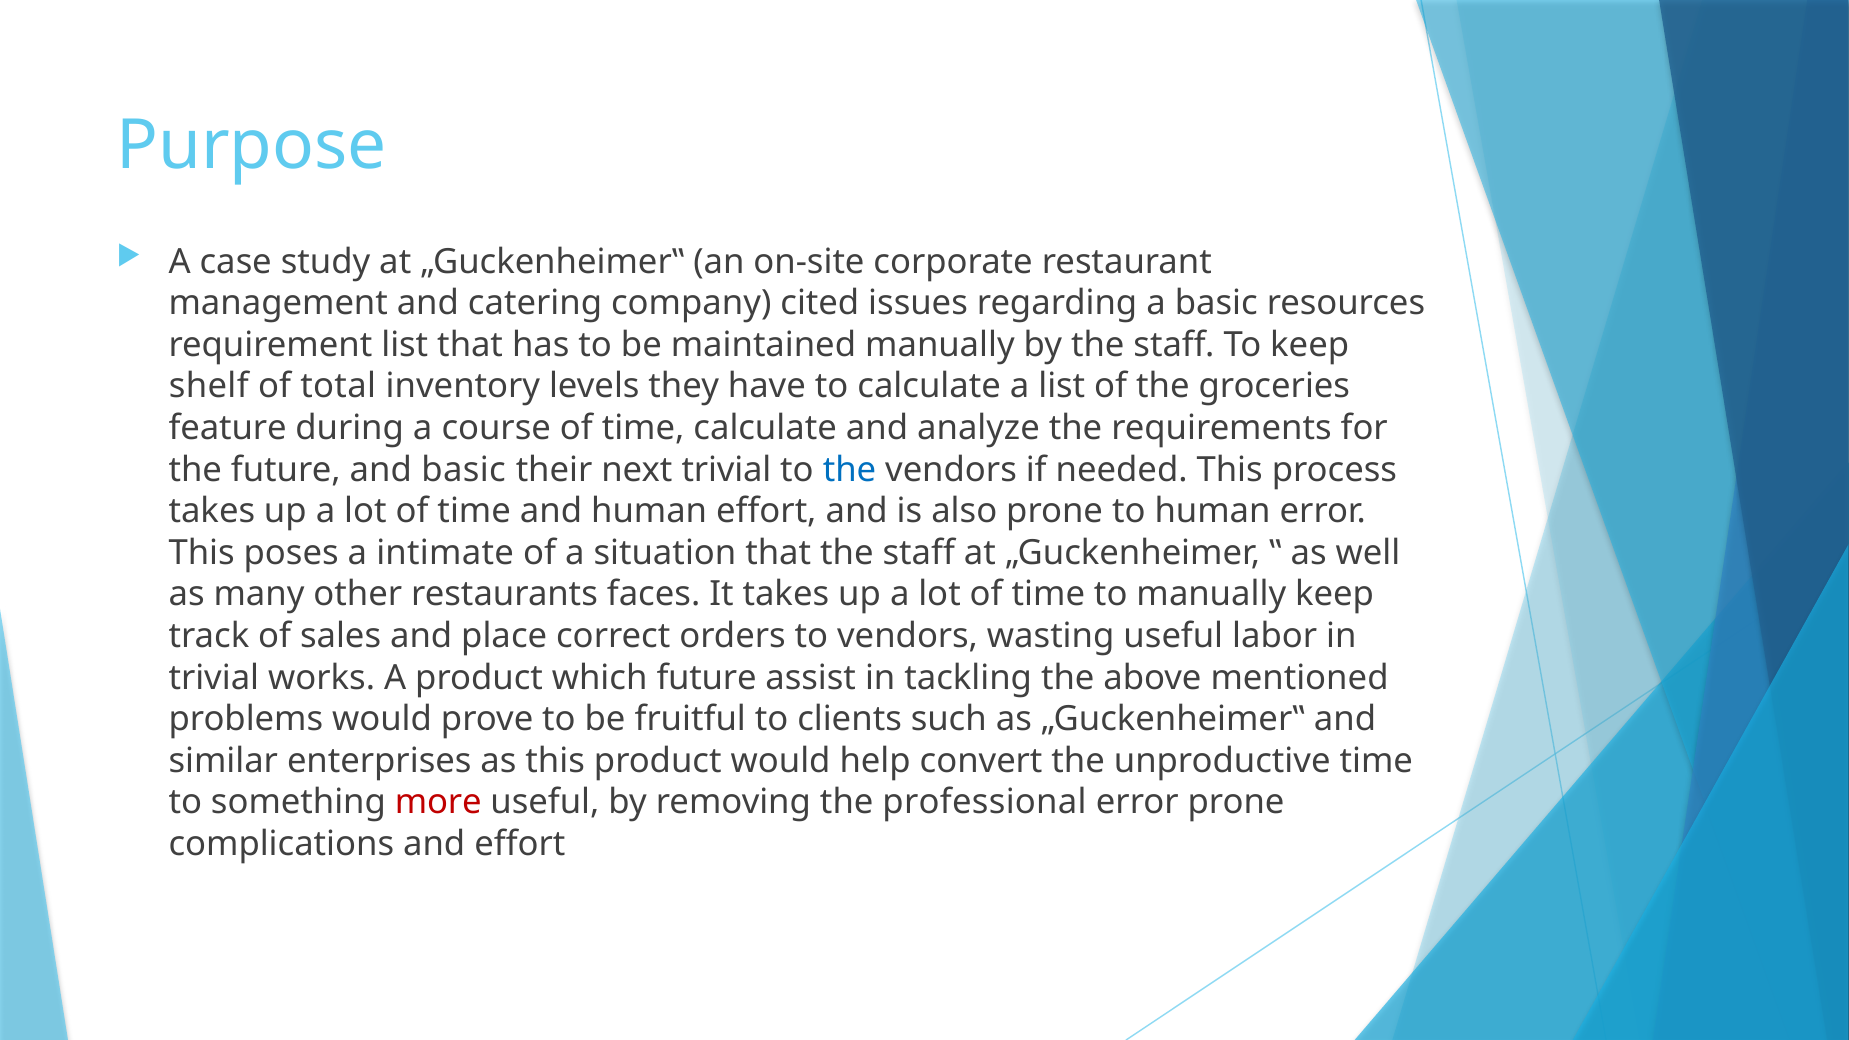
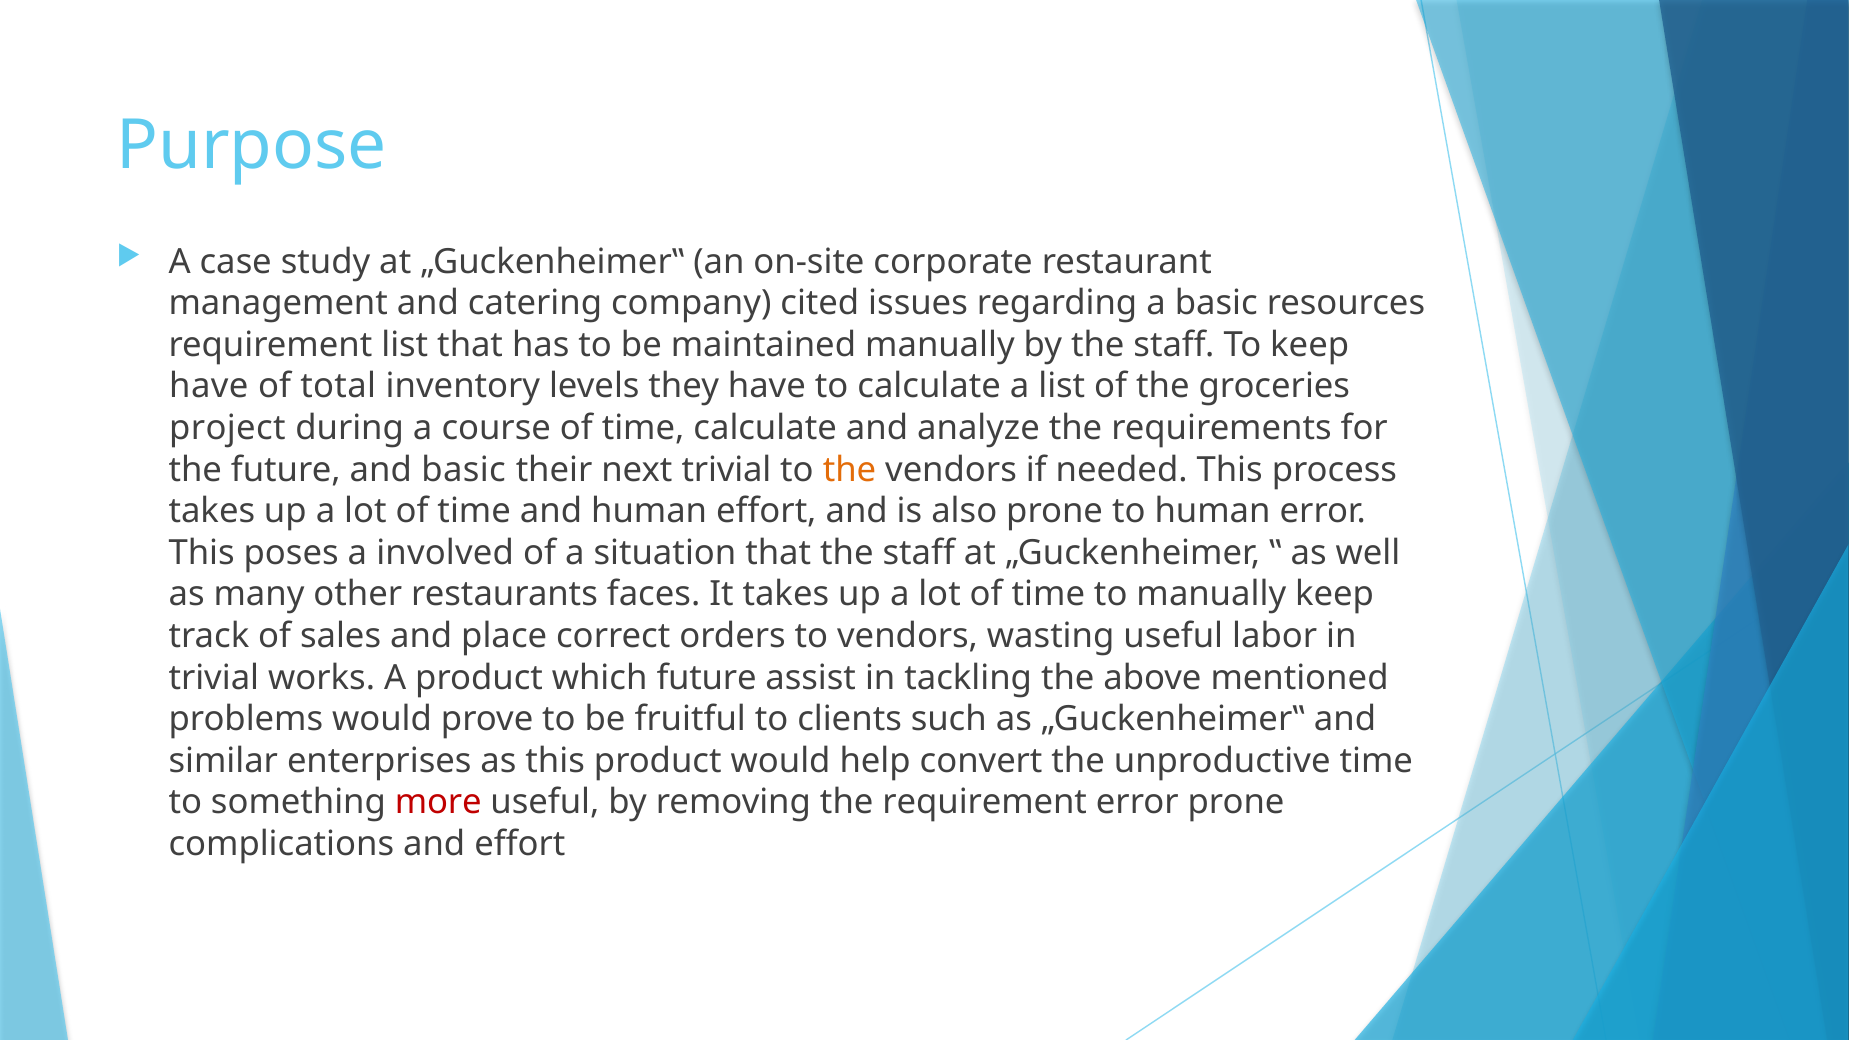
shelf: shelf -> have (209, 387)
feature: feature -> project (227, 428)
the colour: blue -> orange (849, 470)
intimate: intimate -> involved (445, 553)
the professional: professional -> requirement (985, 803)
